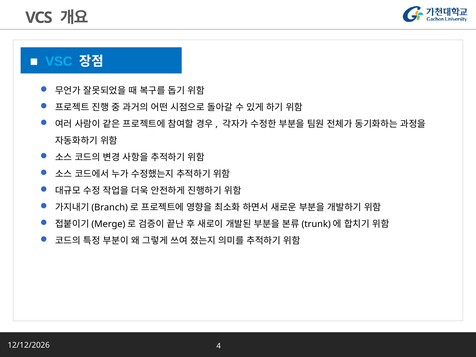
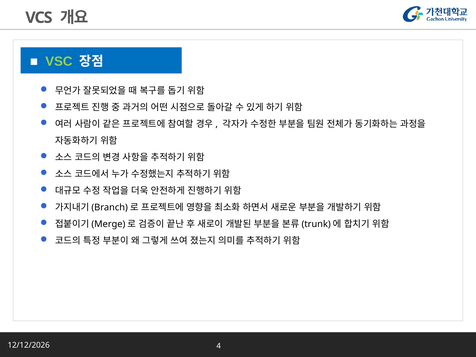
VSC colour: light blue -> light green (59, 61)
